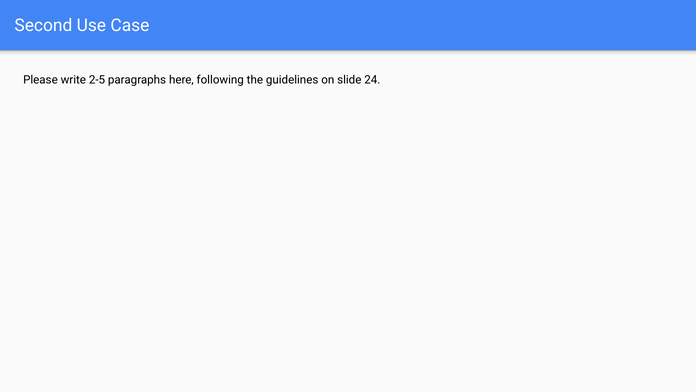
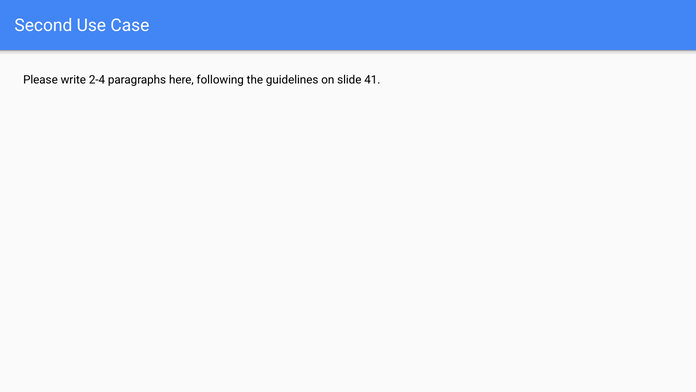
2-5: 2-5 -> 2-4 (97, 80)
24: 24 -> 41 (372, 80)
